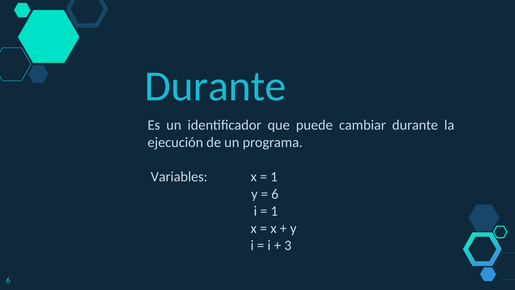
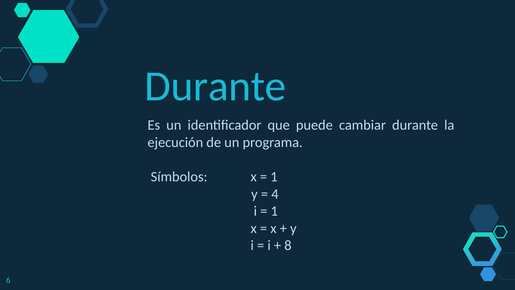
Variables: Variables -> Símbolos (179, 177)
6: 6 -> 4 (275, 194)
3: 3 -> 8 (288, 245)
